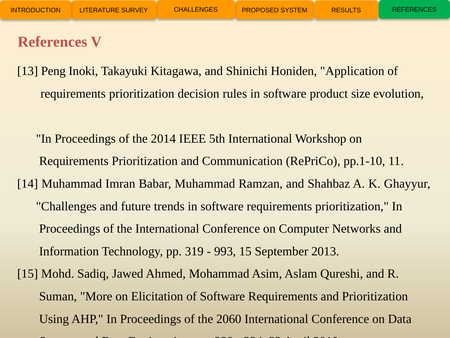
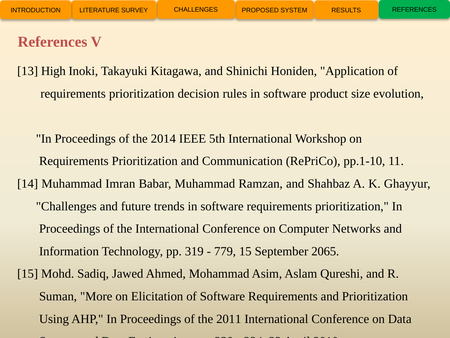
Peng: Peng -> High (53, 71)
993: 993 -> 779 (225, 251)
2013: 2013 -> 2065 (325, 251)
2060: 2060 -> 2011 (229, 318)
